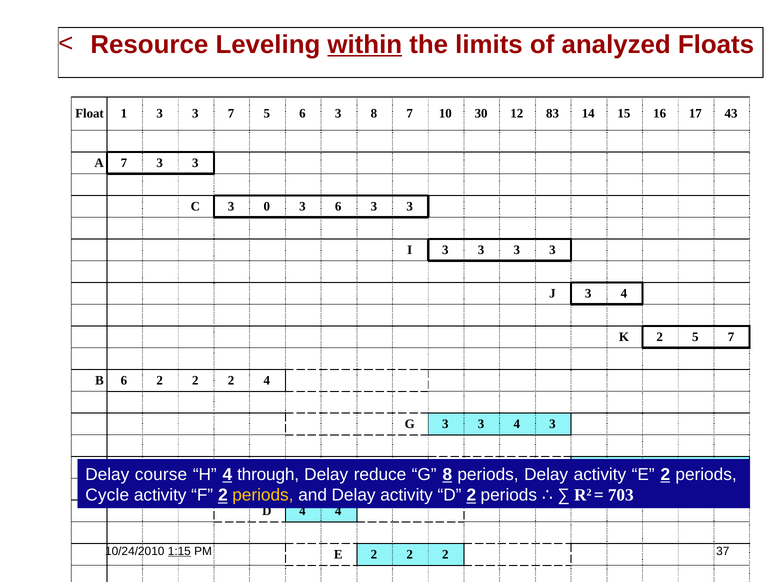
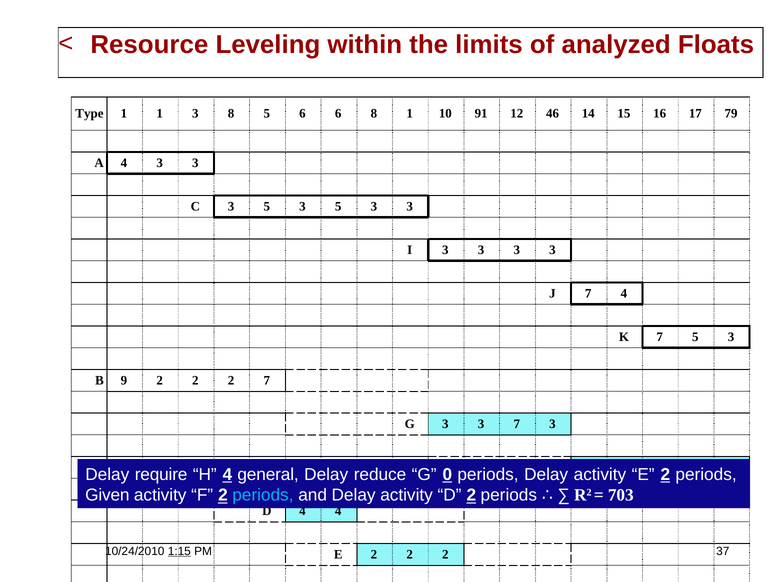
within underline: present -> none (365, 45)
Float: Float -> Type (89, 114)
3: 3 -> 1 (160, 114)
3 7: 7 -> 8 (231, 114)
5 6 3: 3 -> 6 (338, 114)
8 7: 7 -> 1 (410, 114)
30: 30 -> 91 (481, 114)
83: 83 -> 46 (553, 114)
43: 43 -> 79 (731, 114)
A 7: 7 -> 4 (124, 163)
C 3 0: 0 -> 5 (267, 206)
6: 6 -> 5 (338, 206)
J 3: 3 -> 7 (588, 293)
K 2: 2 -> 7 (660, 337)
7: 7 -> 3 (731, 337)
B 6: 6 -> 9 (124, 380)
2 4: 4 -> 7 (267, 380)
3 3 4: 4 -> 7 (517, 424)
course: course -> require (161, 475)
through: through -> general (268, 475)
G 8: 8 -> 0 (447, 475)
Cycle: Cycle -> Given (107, 495)
periods colour: yellow -> light blue (263, 495)
